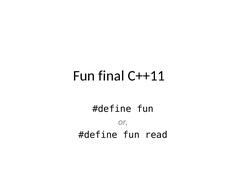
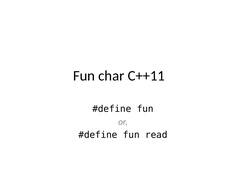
final: final -> char (111, 76)
